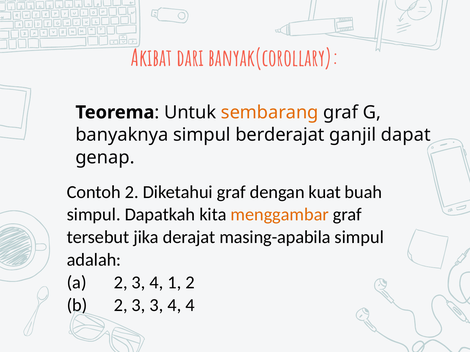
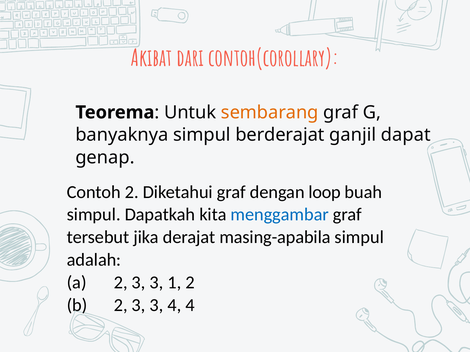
banyak(corollary: banyak(corollary -> contoh(corollary (274, 58)
kuat: kuat -> loop (325, 192)
menggambar colour: orange -> blue (280, 215)
a 2 3 4: 4 -> 3 (156, 283)
